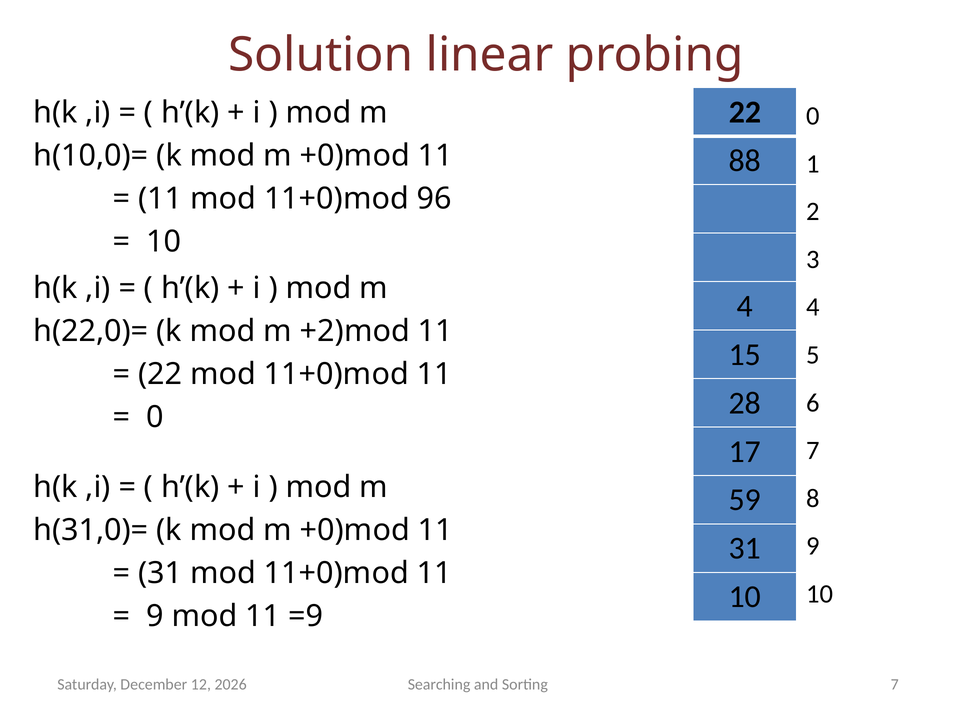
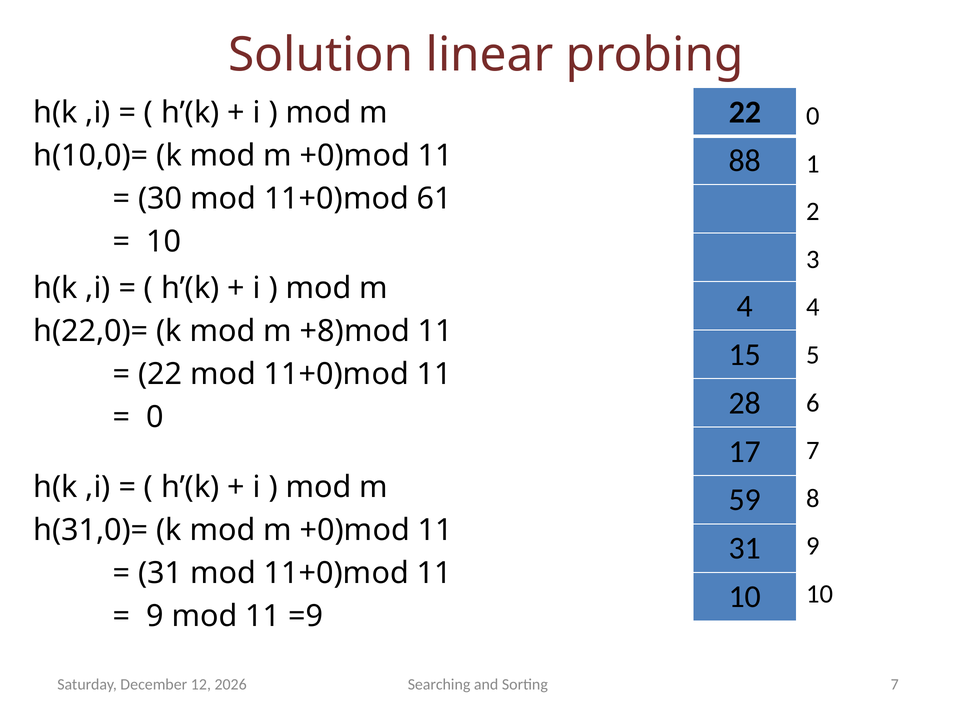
11: 11 -> 30 (160, 199)
96: 96 -> 61 (434, 199)
+2)mod: +2)mod -> +8)mod (355, 331)
